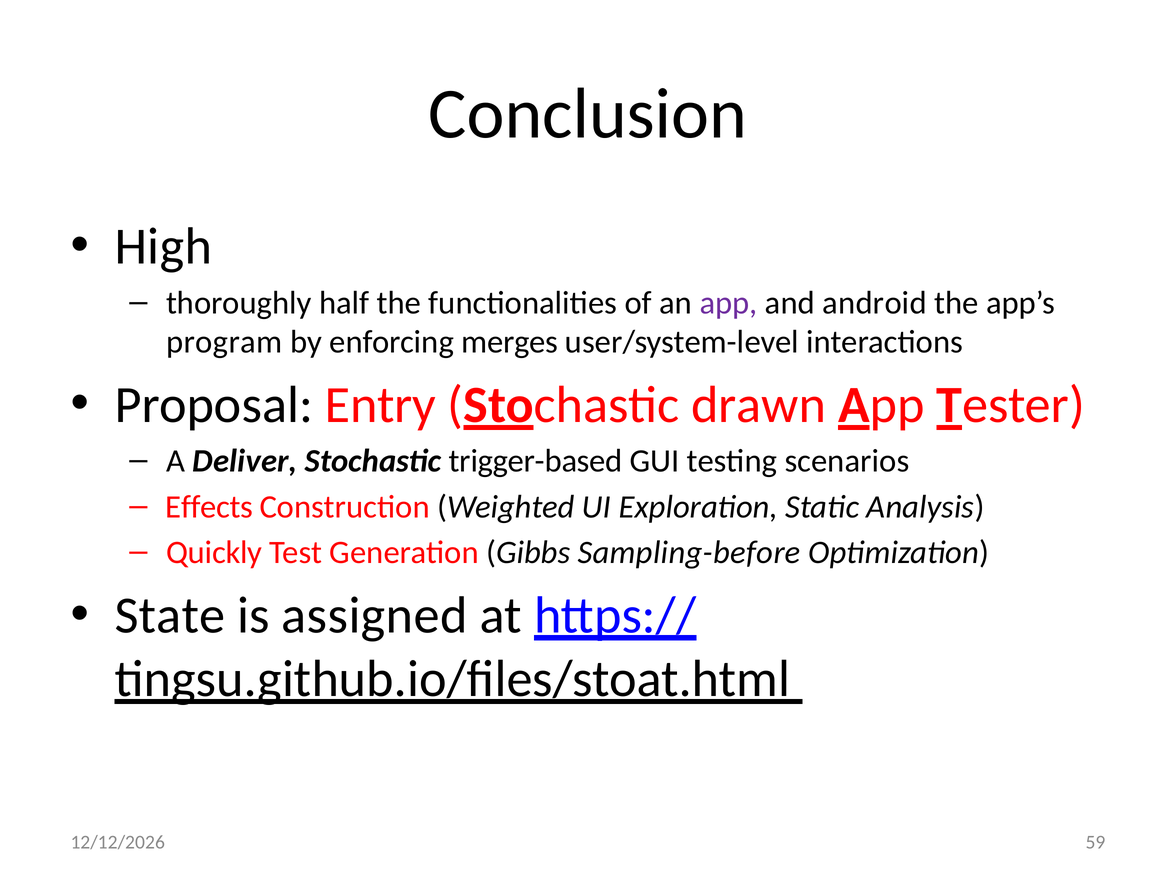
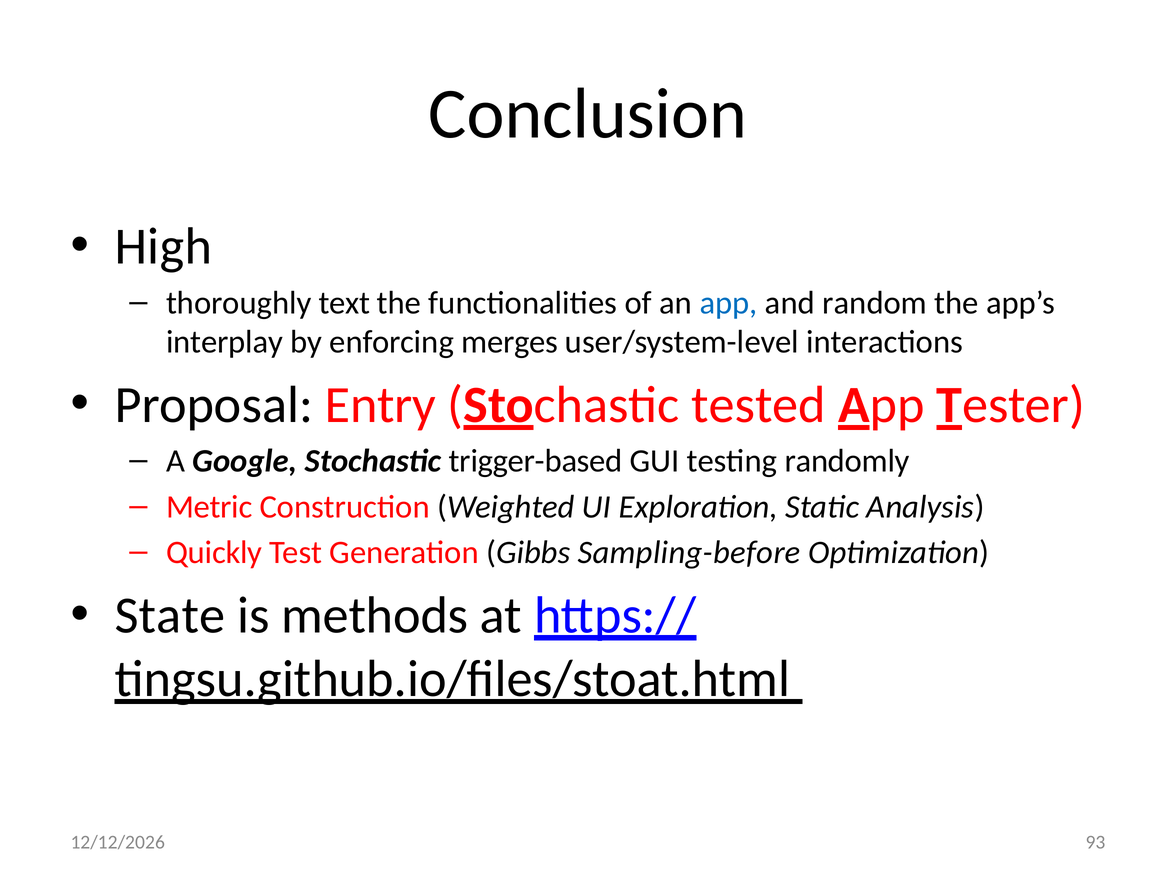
half: half -> text (344, 303)
app colour: purple -> blue (729, 303)
android: android -> random (875, 303)
program: program -> interplay (224, 342)
drawn: drawn -> tested (759, 405)
Deliver: Deliver -> Google (245, 461)
scenarios: scenarios -> randomly (847, 461)
Effects: Effects -> Metric (209, 507)
assigned: assigned -> methods (375, 615)
59: 59 -> 93 (1096, 842)
